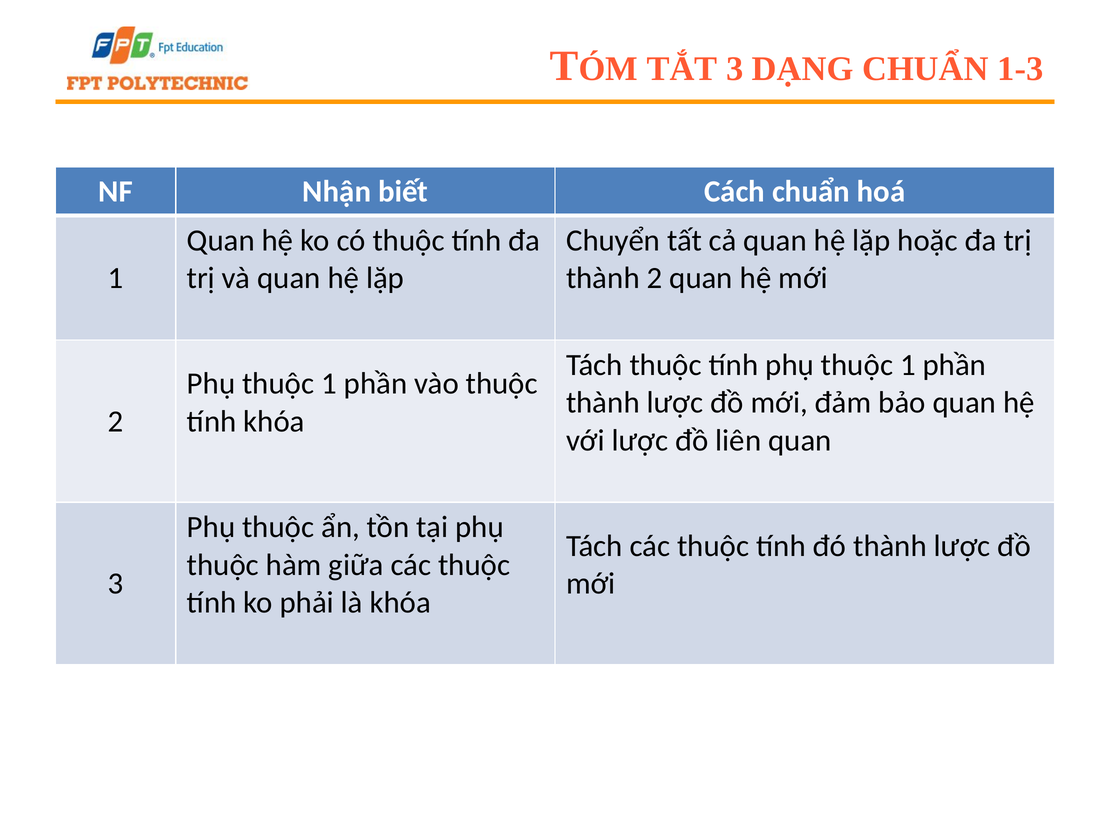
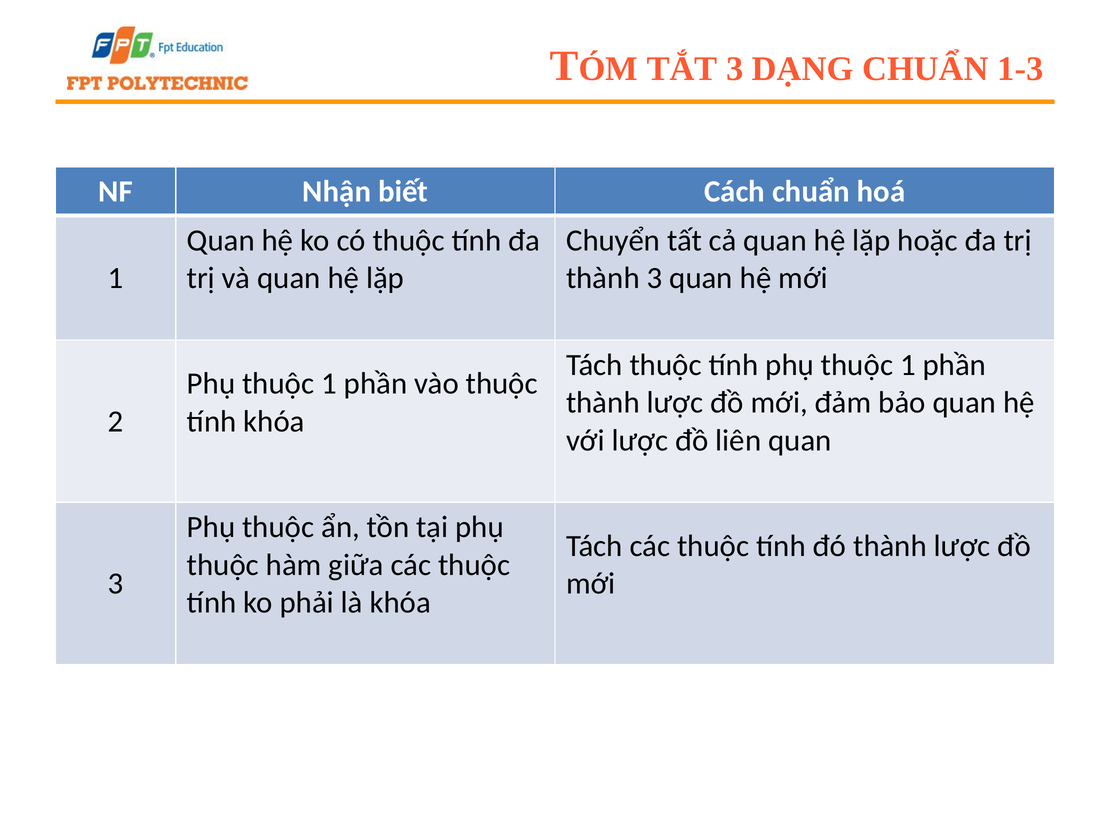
thành 2: 2 -> 3 (654, 278)
